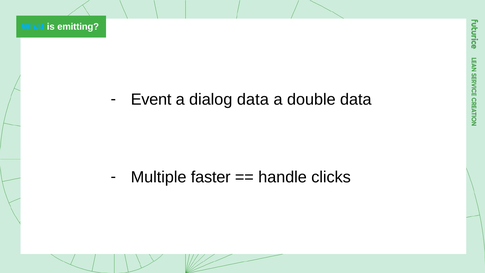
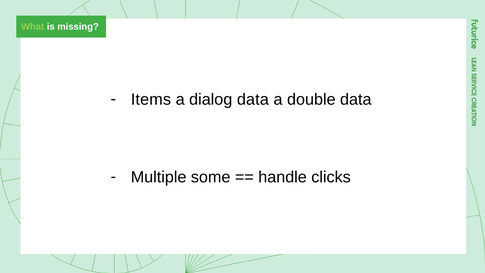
What colour: light blue -> light green (33, 27)
emitting: emitting -> missing (78, 27)
Event: Event -> Items (151, 100)
faster: faster -> some (211, 177)
